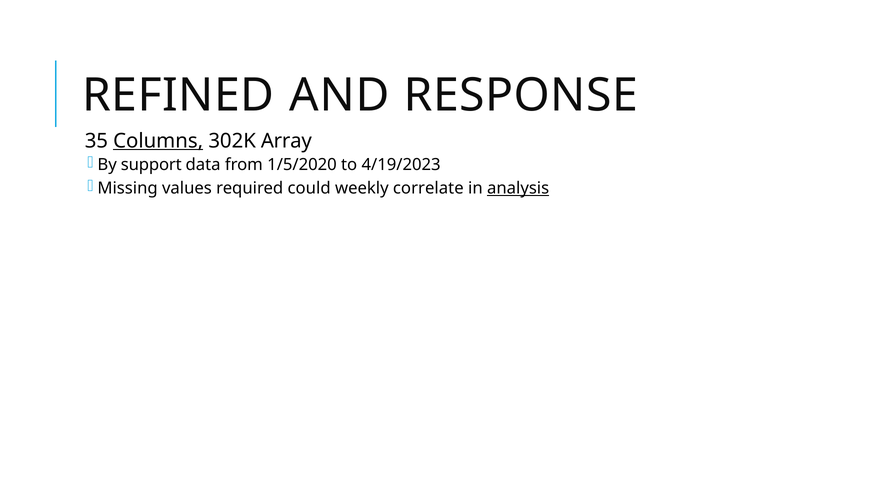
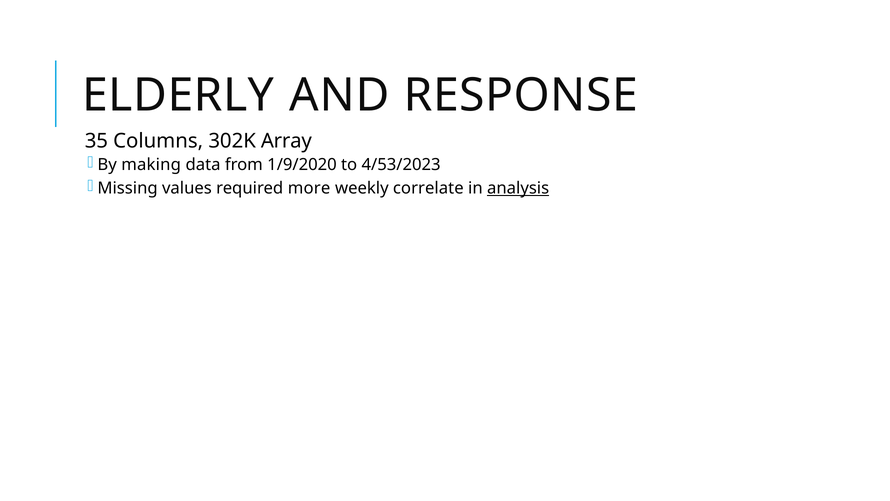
REFINED: REFINED -> ELDERLY (178, 95)
Columns underline: present -> none (158, 141)
support: support -> making (151, 164)
1/5/2020: 1/5/2020 -> 1/9/2020 (302, 164)
4/19/2023: 4/19/2023 -> 4/53/2023 (401, 164)
could: could -> more (309, 188)
